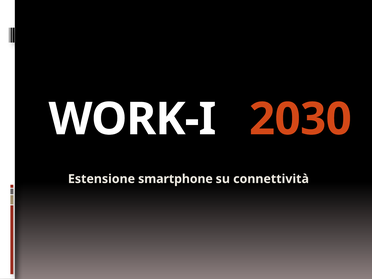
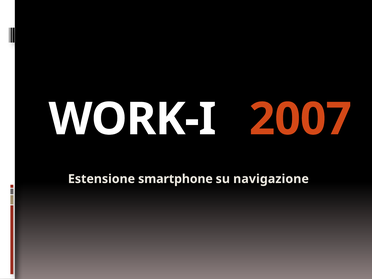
2030: 2030 -> 2007 (300, 119)
connettività: connettività -> navigazione (271, 179)
